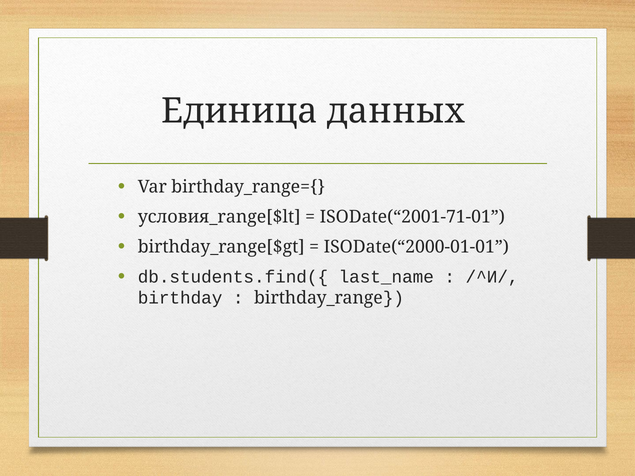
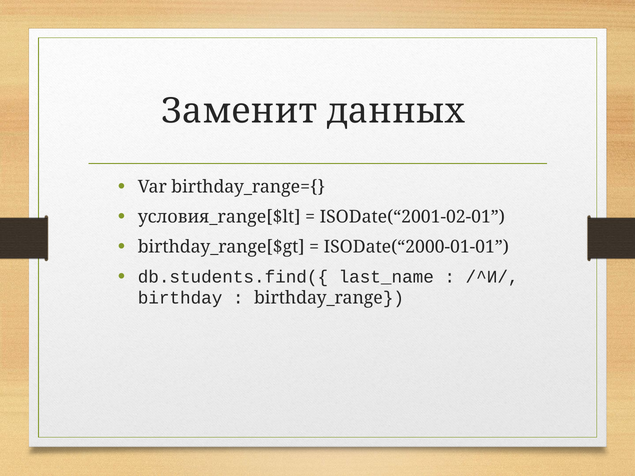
Единица: Единица -> Заменит (239, 111)
ISODate(“2001-71-01: ISODate(“2001-71-01 -> ISODate(“2001-02-01 (412, 217)
